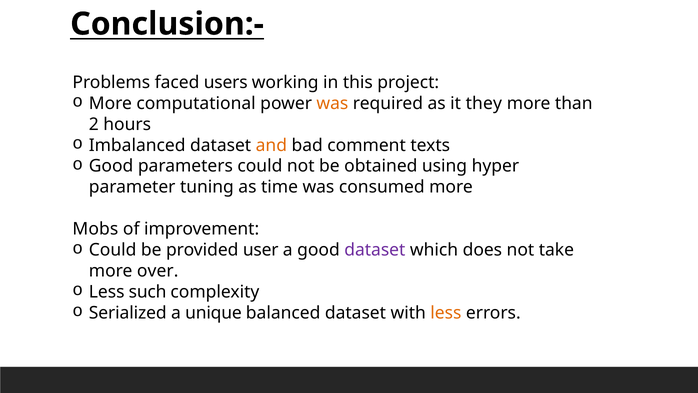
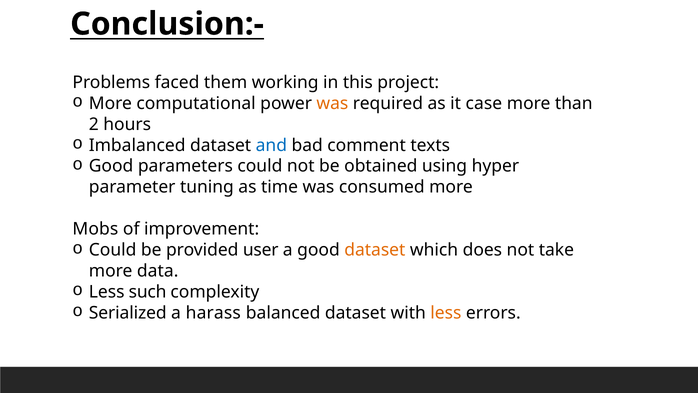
users: users -> them (226, 82)
they: they -> case (484, 103)
and colour: orange -> blue (271, 145)
dataset colour: purple -> orange (375, 250)
over: over -> data (158, 271)
unique: unique -> harass (213, 313)
